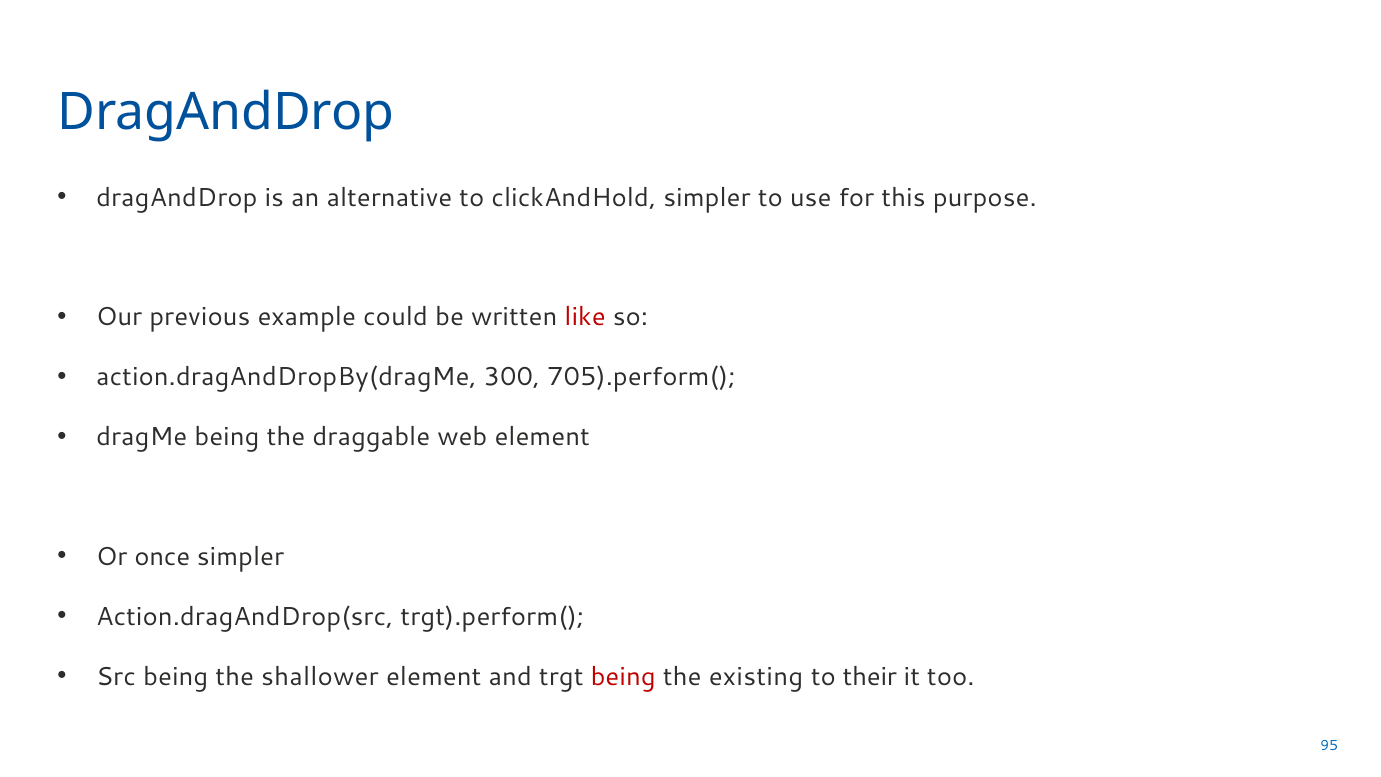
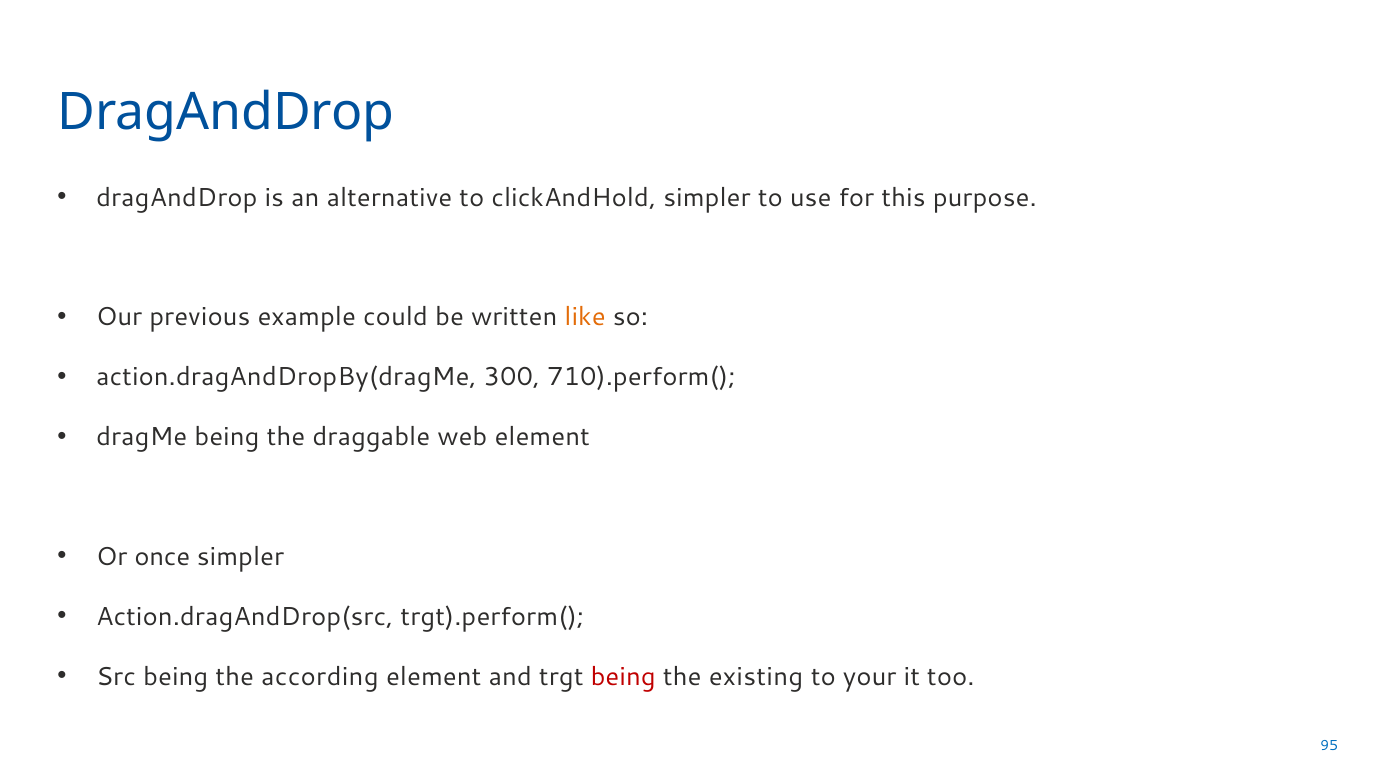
like colour: red -> orange (585, 317)
705).perform(: 705).perform( -> 710).perform( (641, 377)
shallower: shallower -> according (320, 676)
their: their -> your (870, 676)
